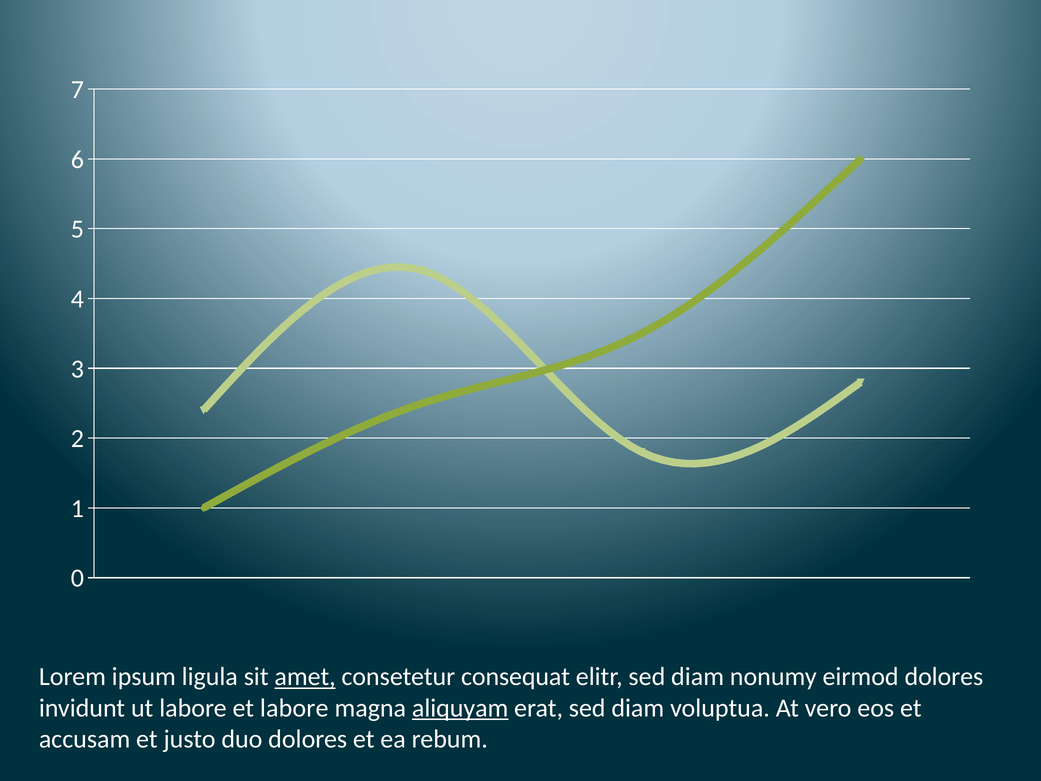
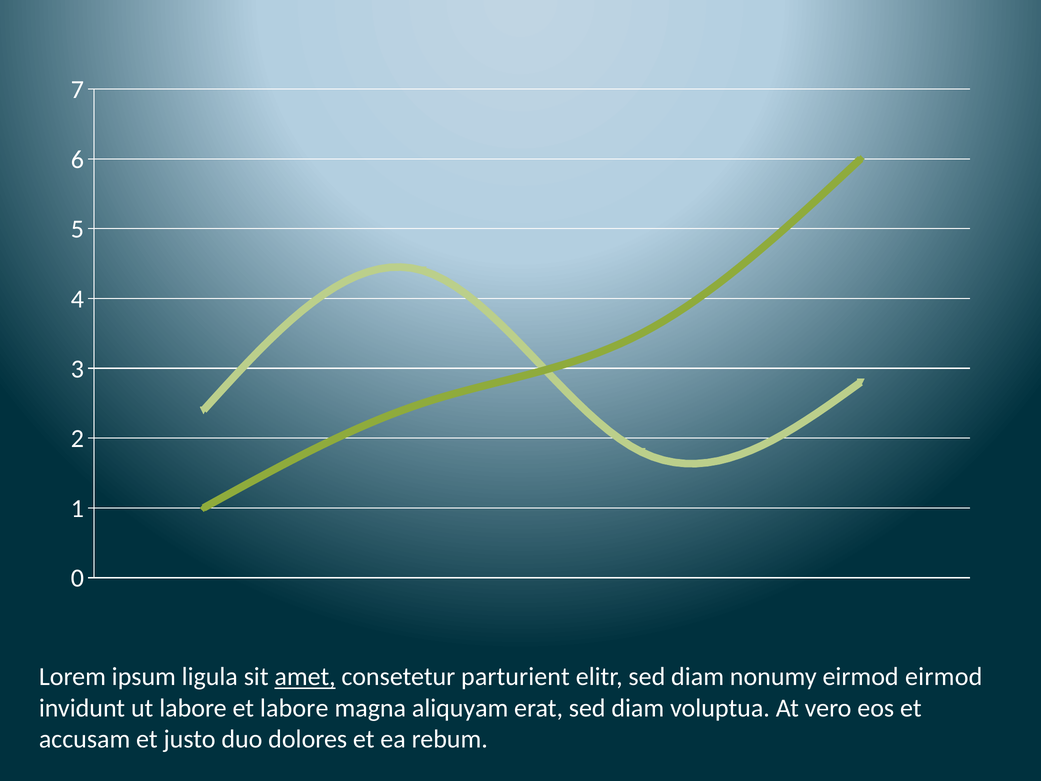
consequat: consequat -> parturient (515, 677)
eirmod dolores: dolores -> eirmod (944, 677)
aliquyam underline: present -> none (460, 708)
